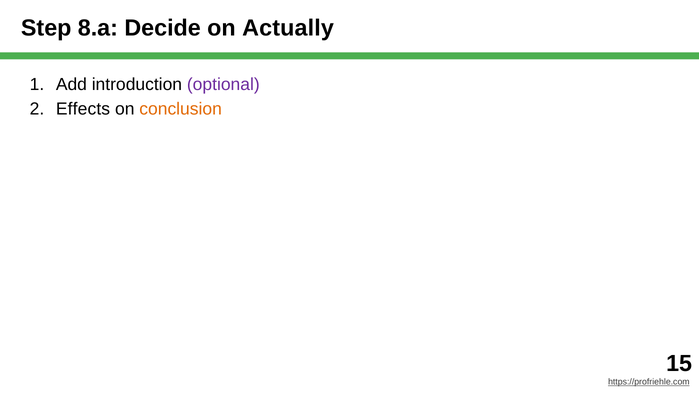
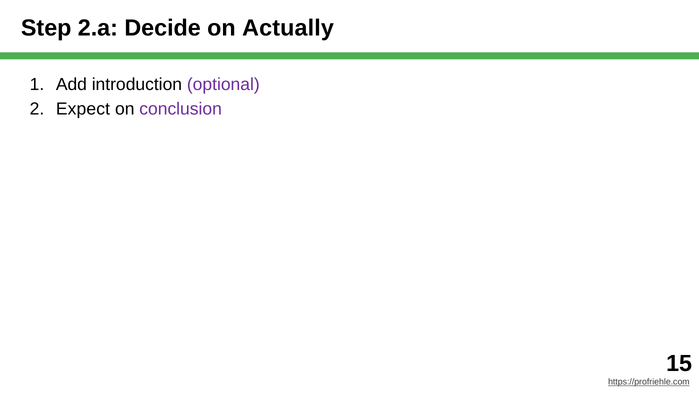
8.a: 8.a -> 2.a (98, 28)
Effects: Effects -> Expect (83, 109)
conclusion colour: orange -> purple (181, 109)
